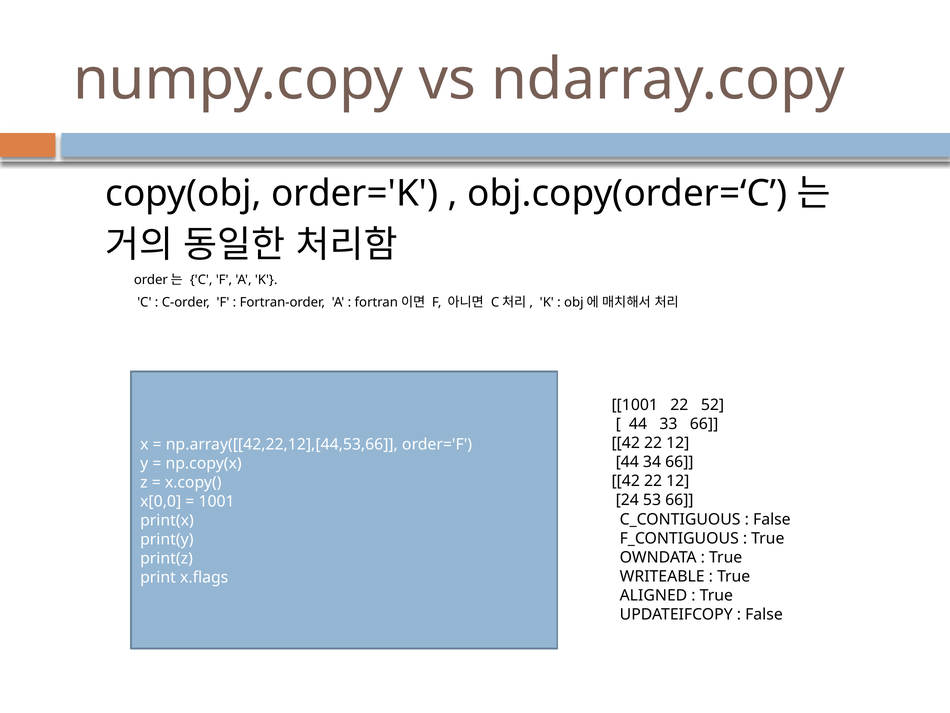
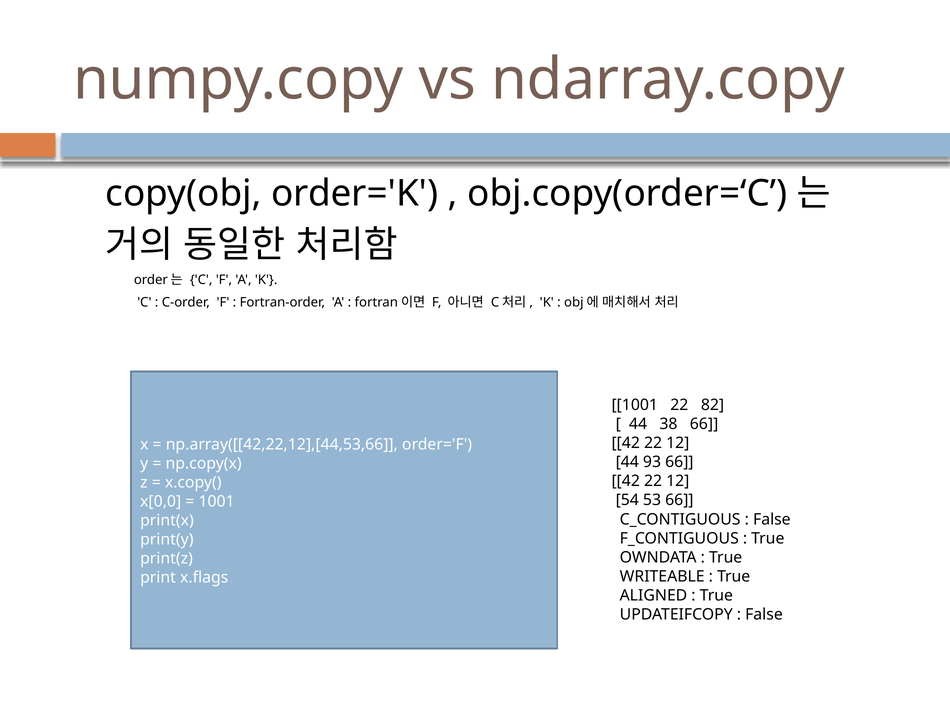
52: 52 -> 82 (712, 405)
33: 33 -> 38 (668, 424)
34: 34 -> 93 (652, 462)
24: 24 -> 54 (627, 500)
